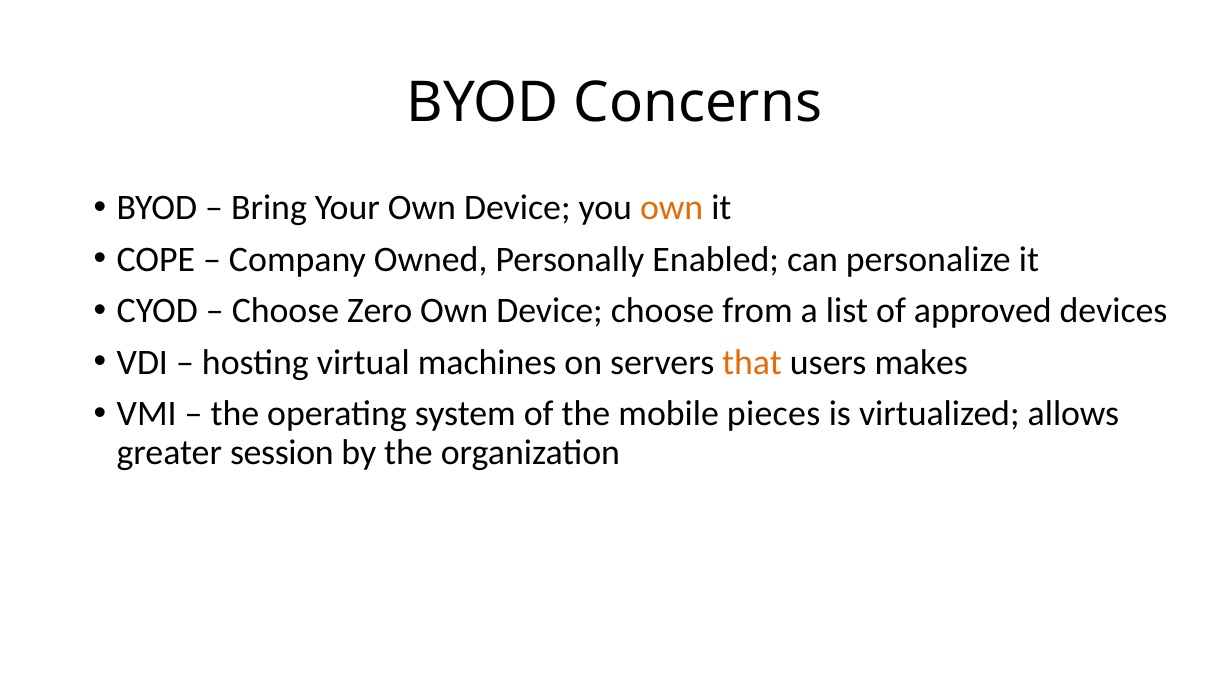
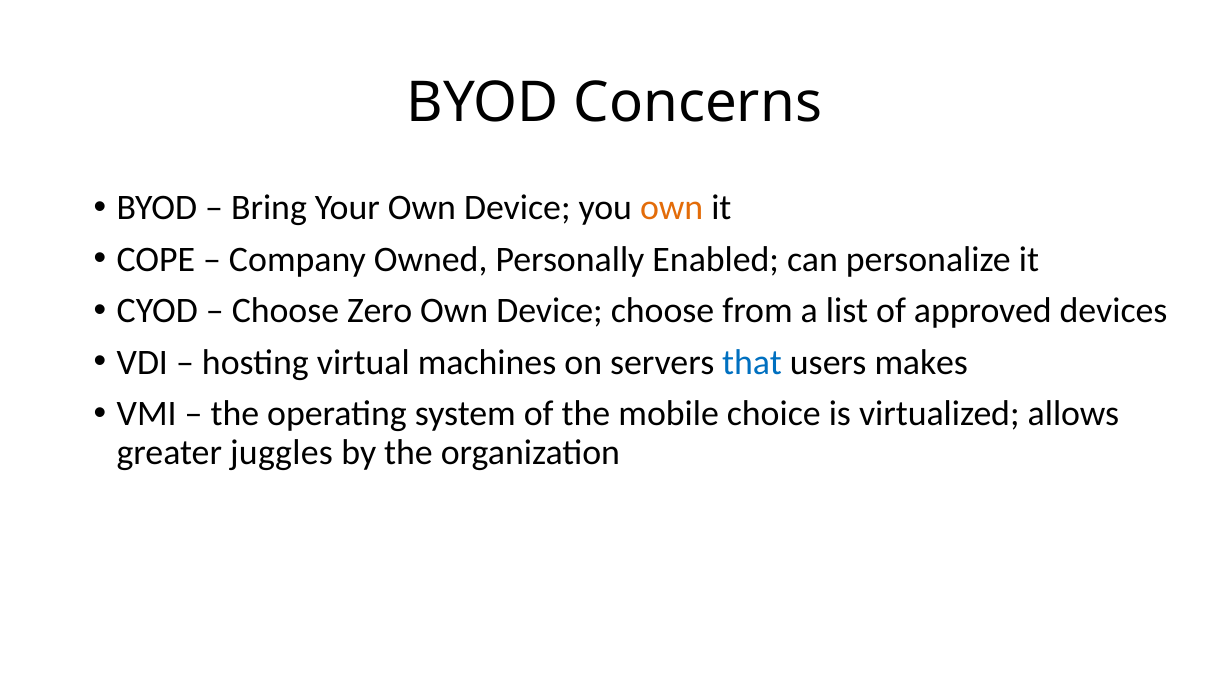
that colour: orange -> blue (752, 362)
pieces: pieces -> choice (774, 414)
session: session -> juggles (282, 453)
